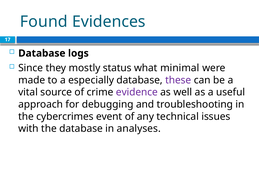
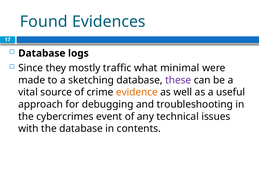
status: status -> traffic (117, 68)
especially: especially -> sketching (91, 80)
evidence colour: purple -> orange (137, 92)
analyses: analyses -> contents (139, 128)
